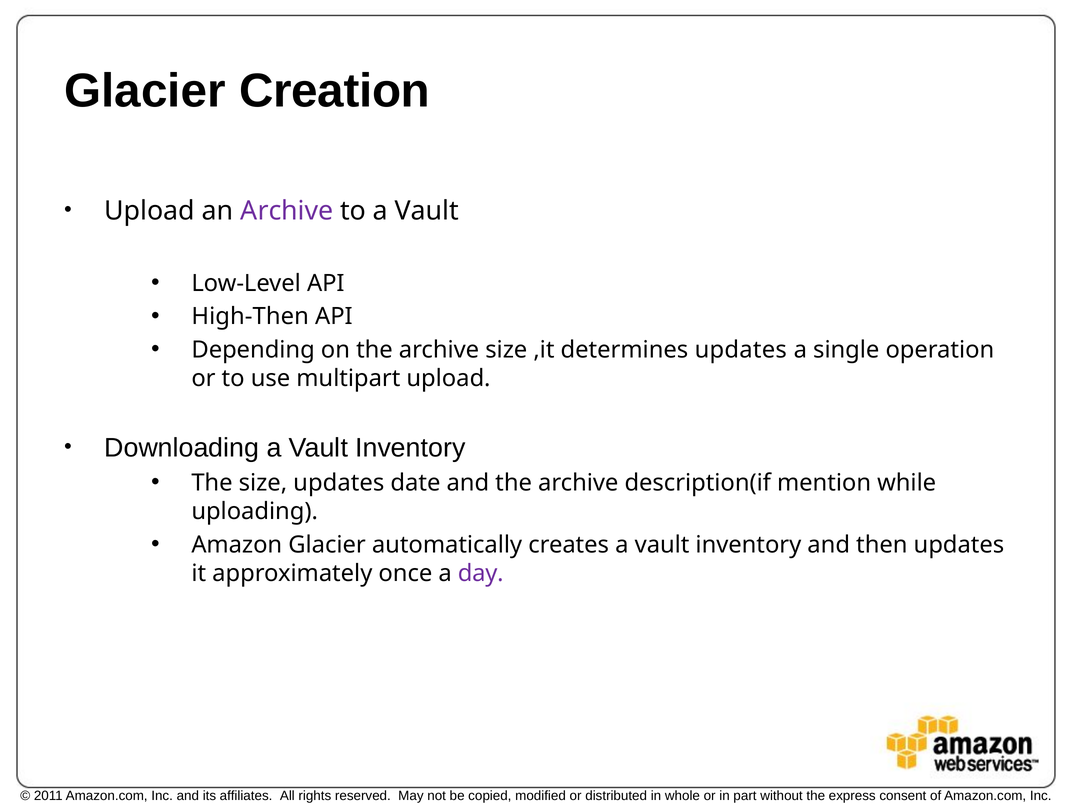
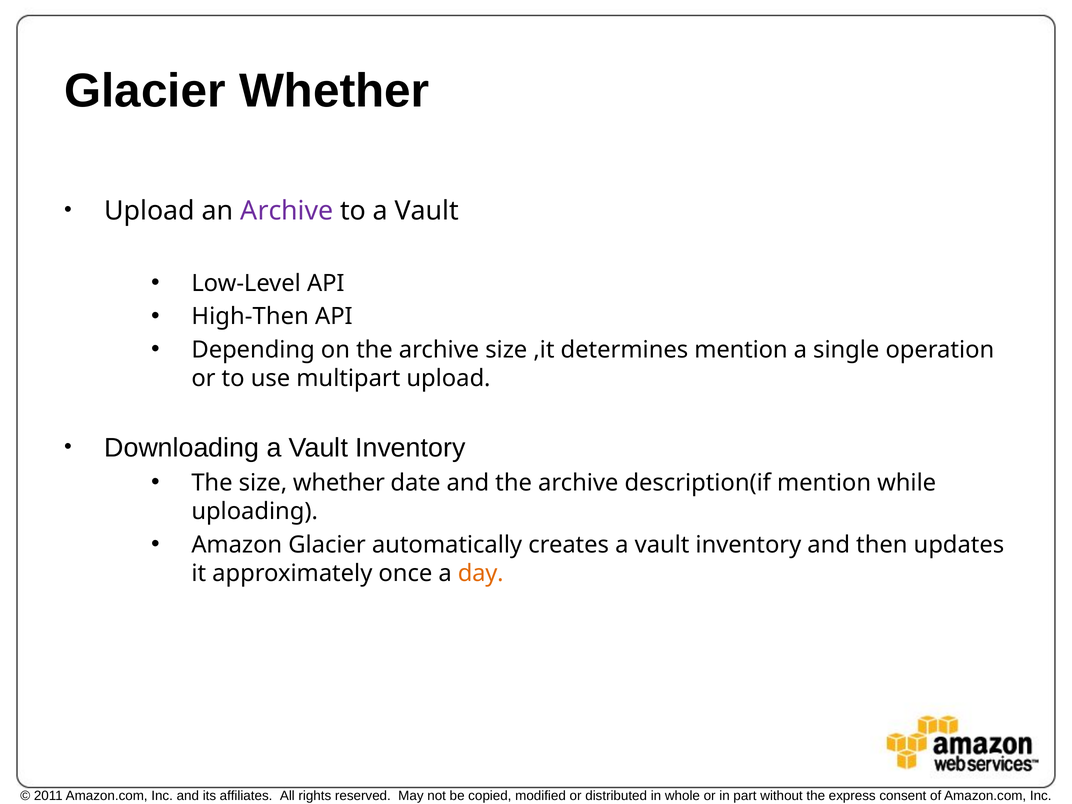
Glacier Creation: Creation -> Whether (334, 91)
determines updates: updates -> mention (741, 350)
size updates: updates -> whether (339, 483)
day colour: purple -> orange (481, 573)
